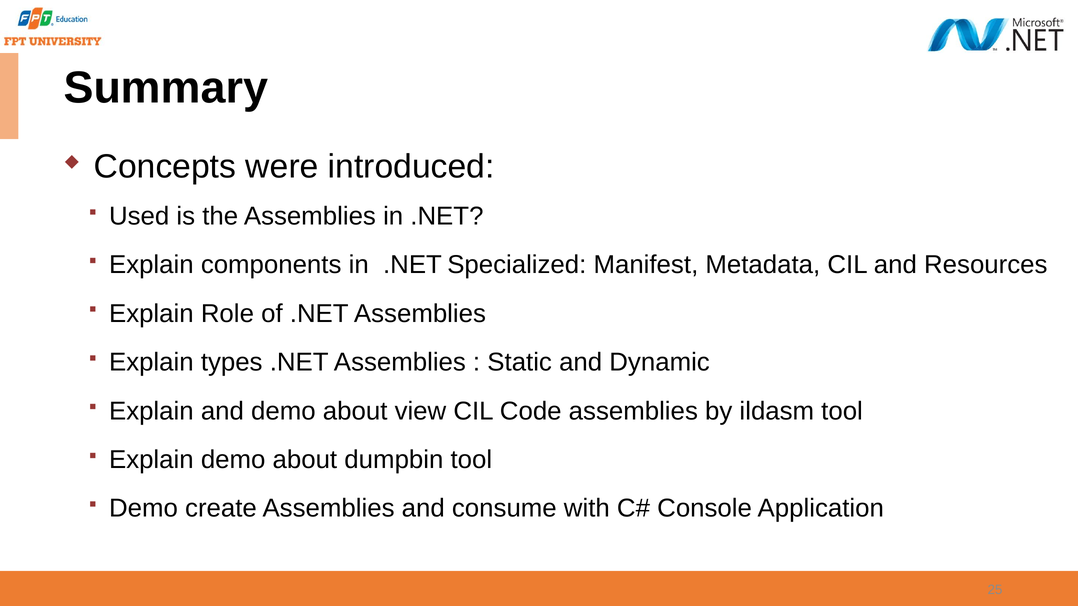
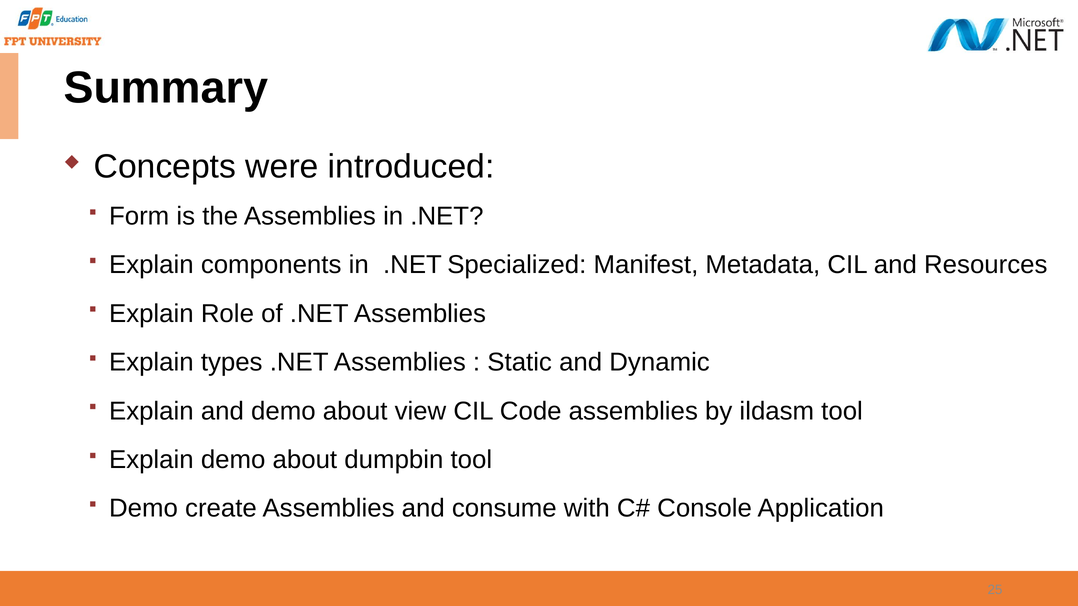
Used: Used -> Form (139, 216)
